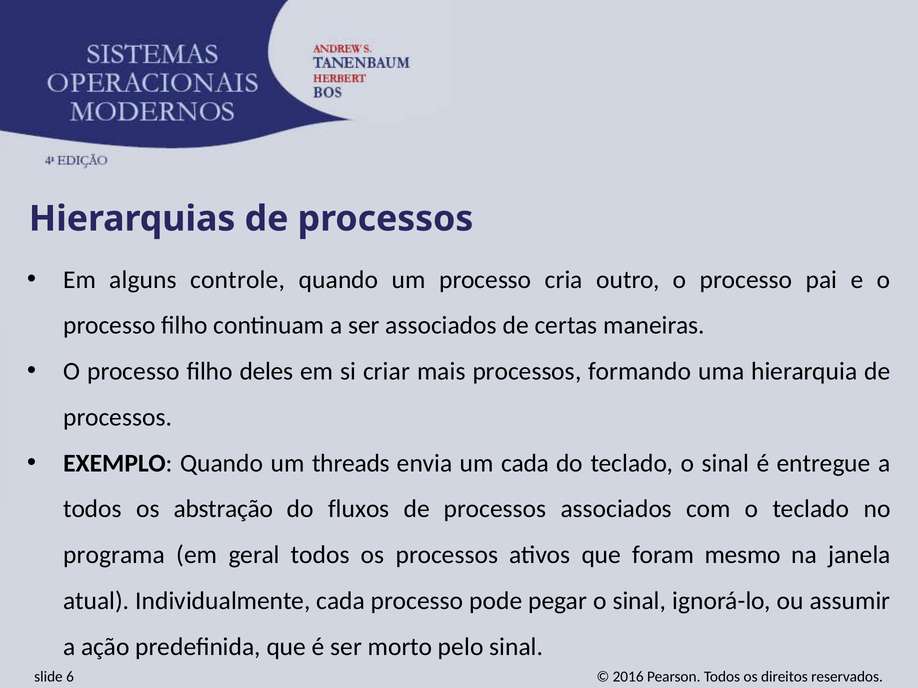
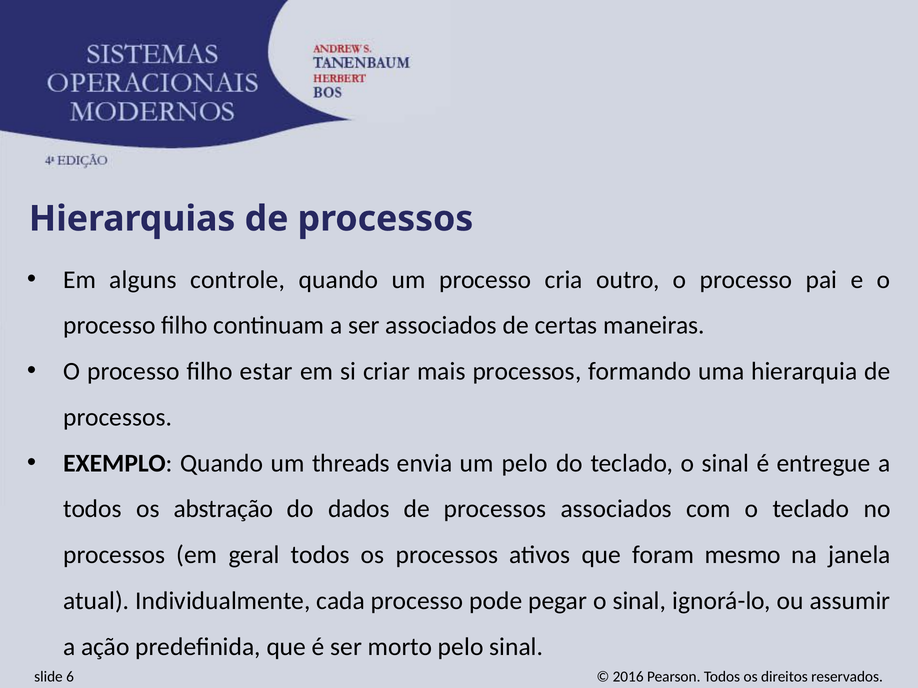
deles: deles -> estar (266, 372)
um cada: cada -> pelo (525, 464)
fluxos: fluxos -> dados (359, 509)
programa: programa -> processos (114, 555)
